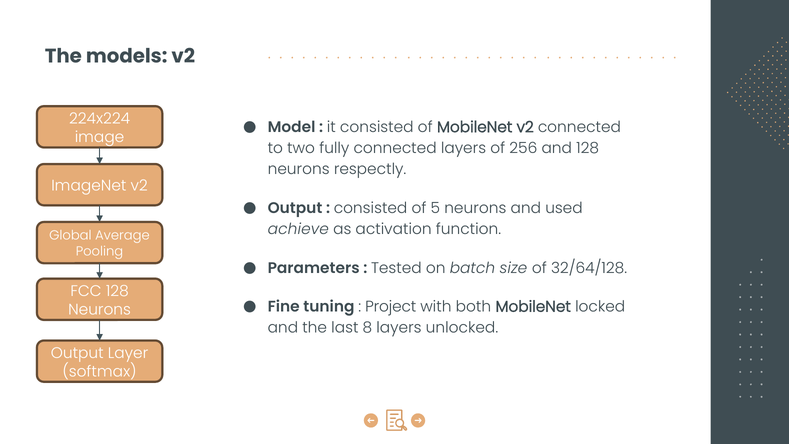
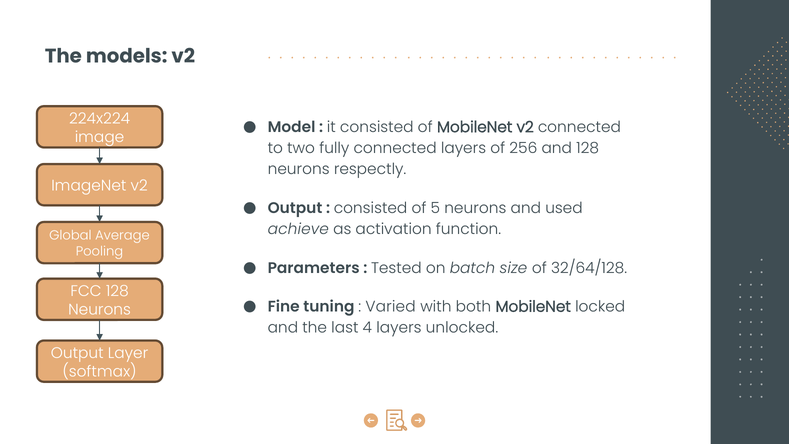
Project: Project -> Varied (391, 307)
8: 8 -> 4 (367, 328)
